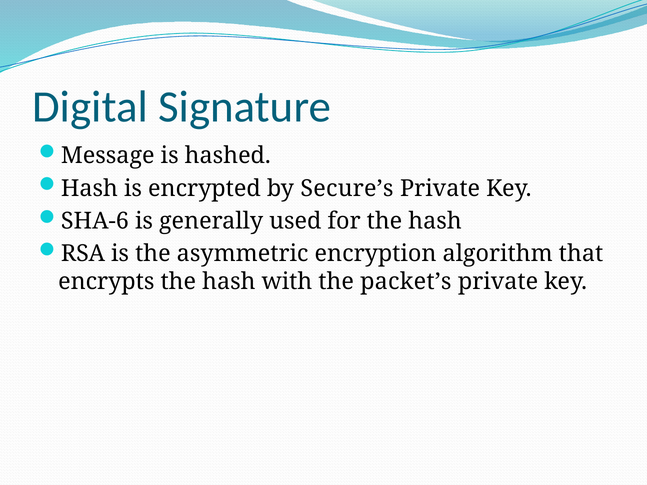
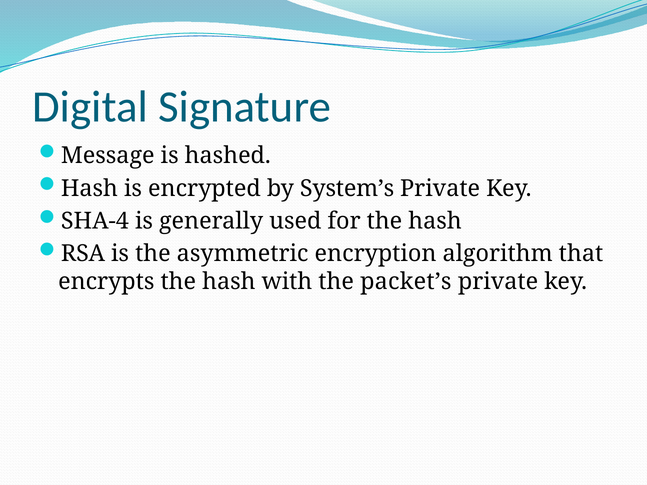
Secure’s: Secure’s -> System’s (347, 188)
SHA-6: SHA-6 -> SHA-4 (95, 221)
